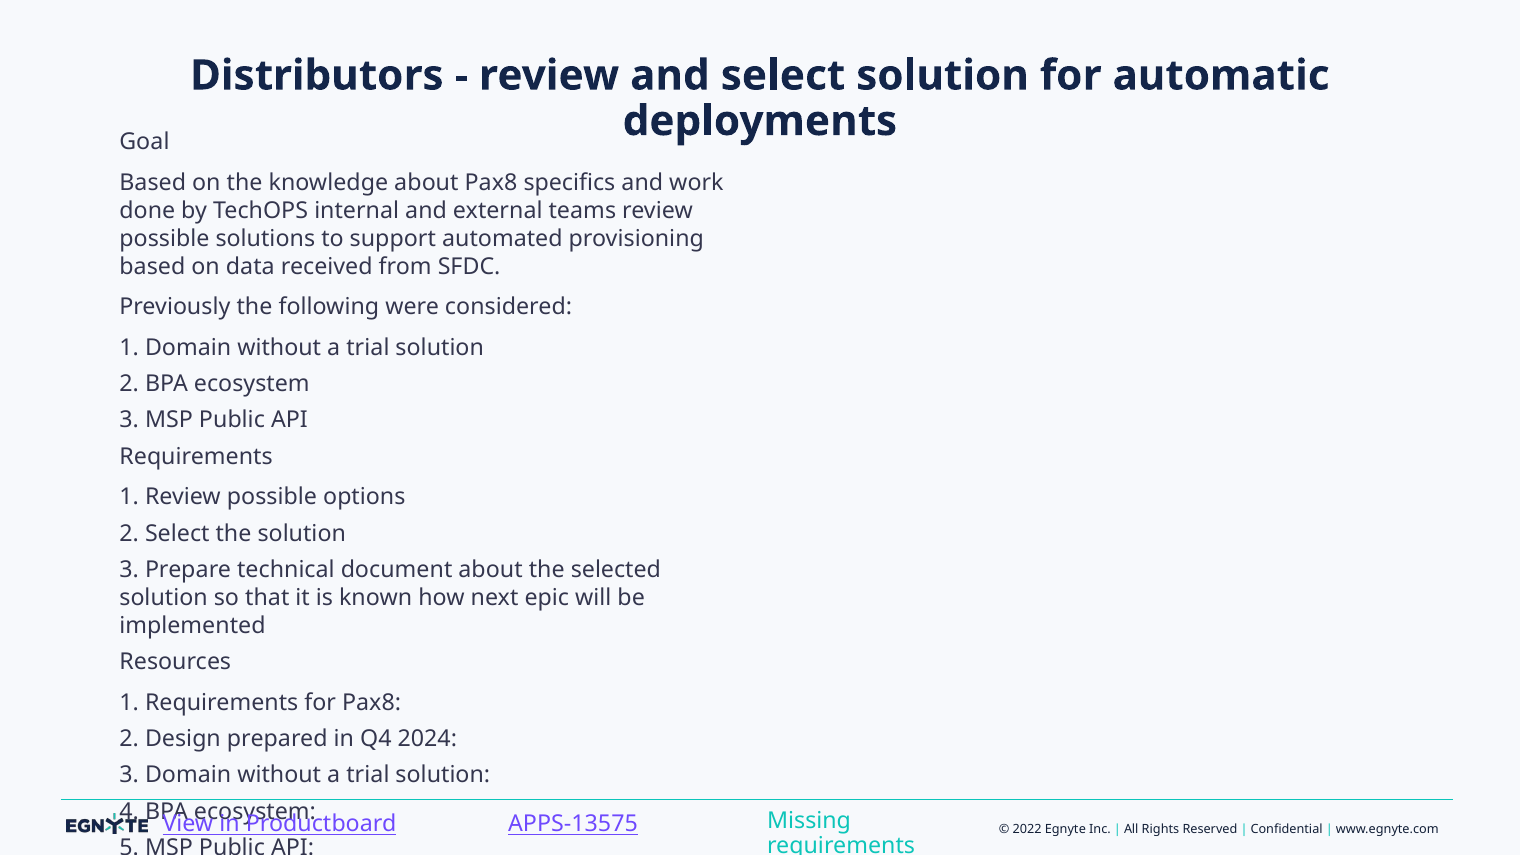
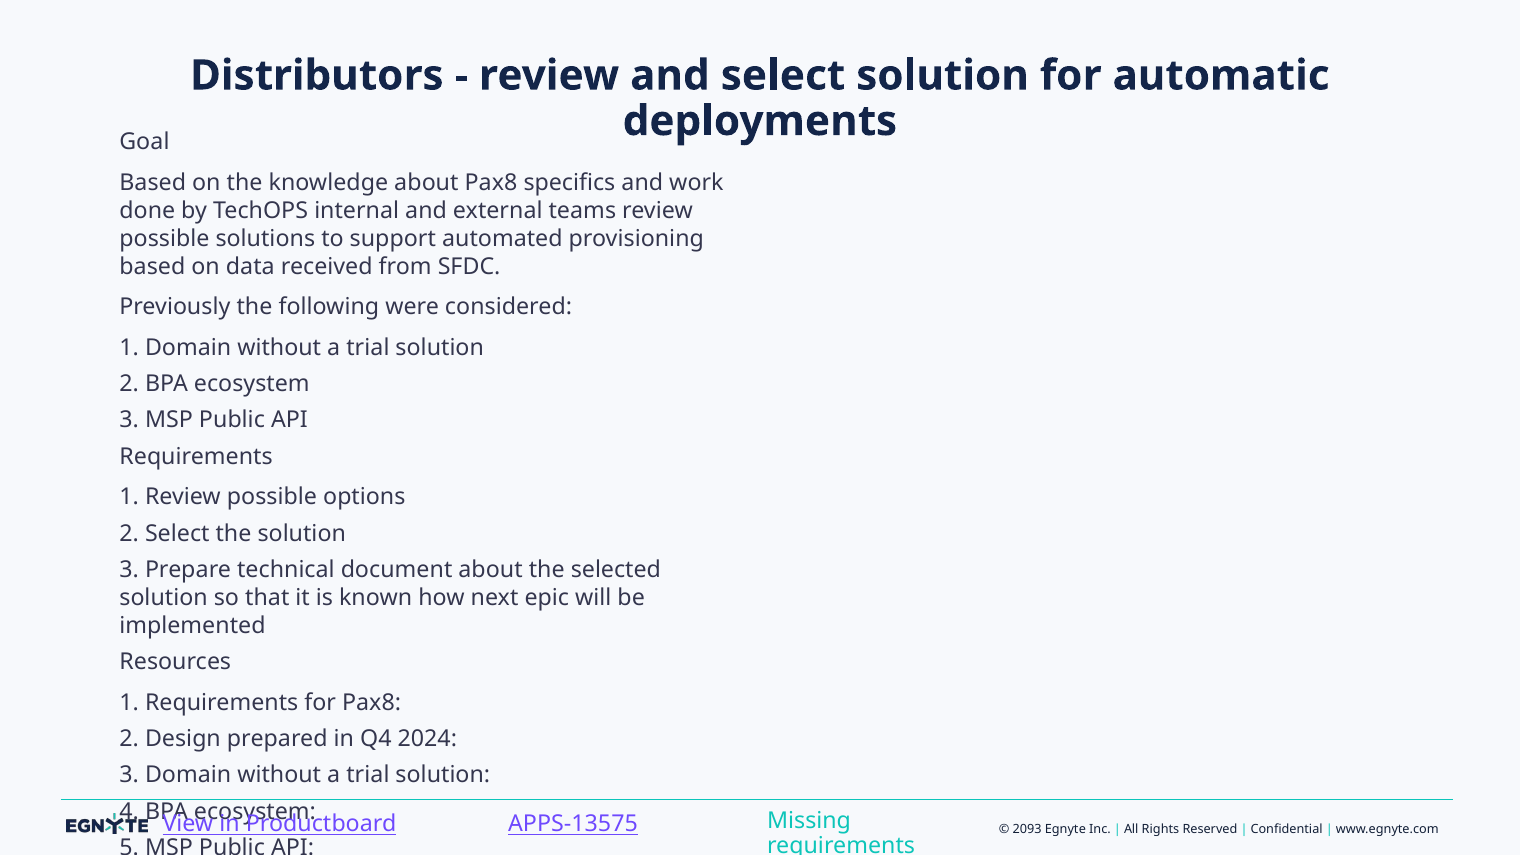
2022: 2022 -> 2093 (1027, 829)
